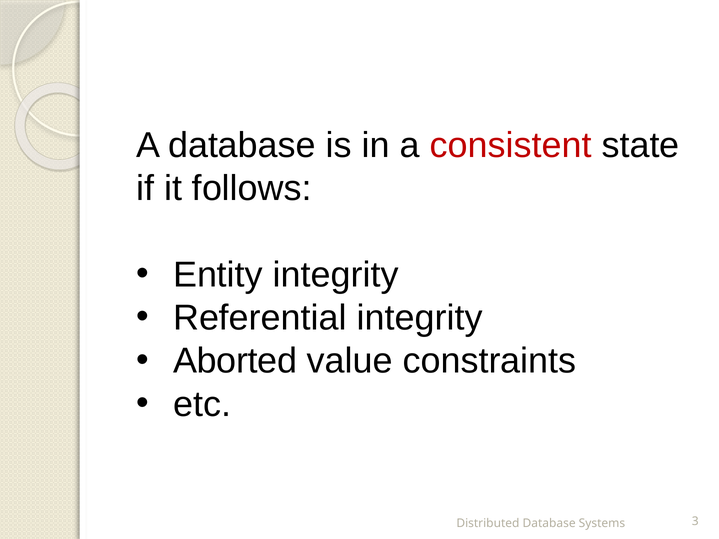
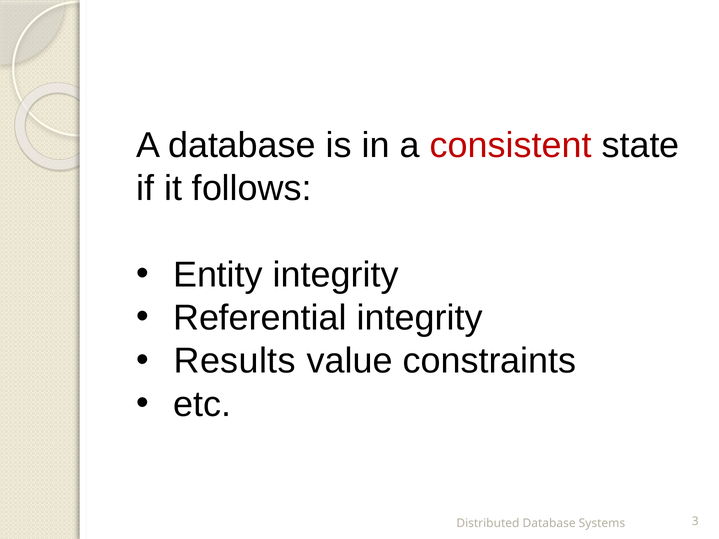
Aborted: Aborted -> Results (235, 361)
